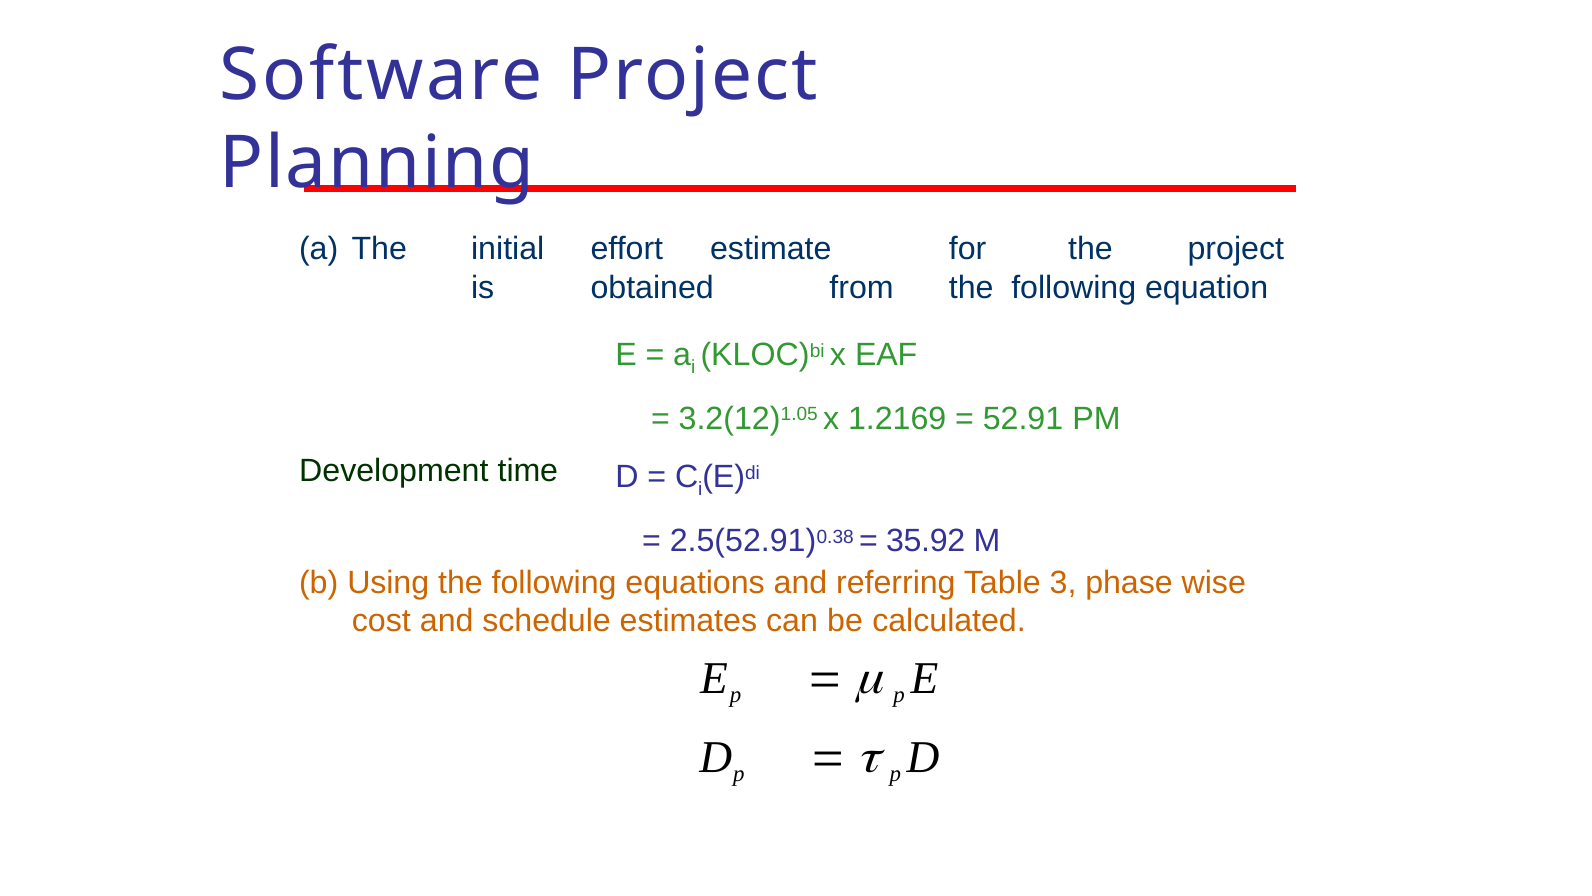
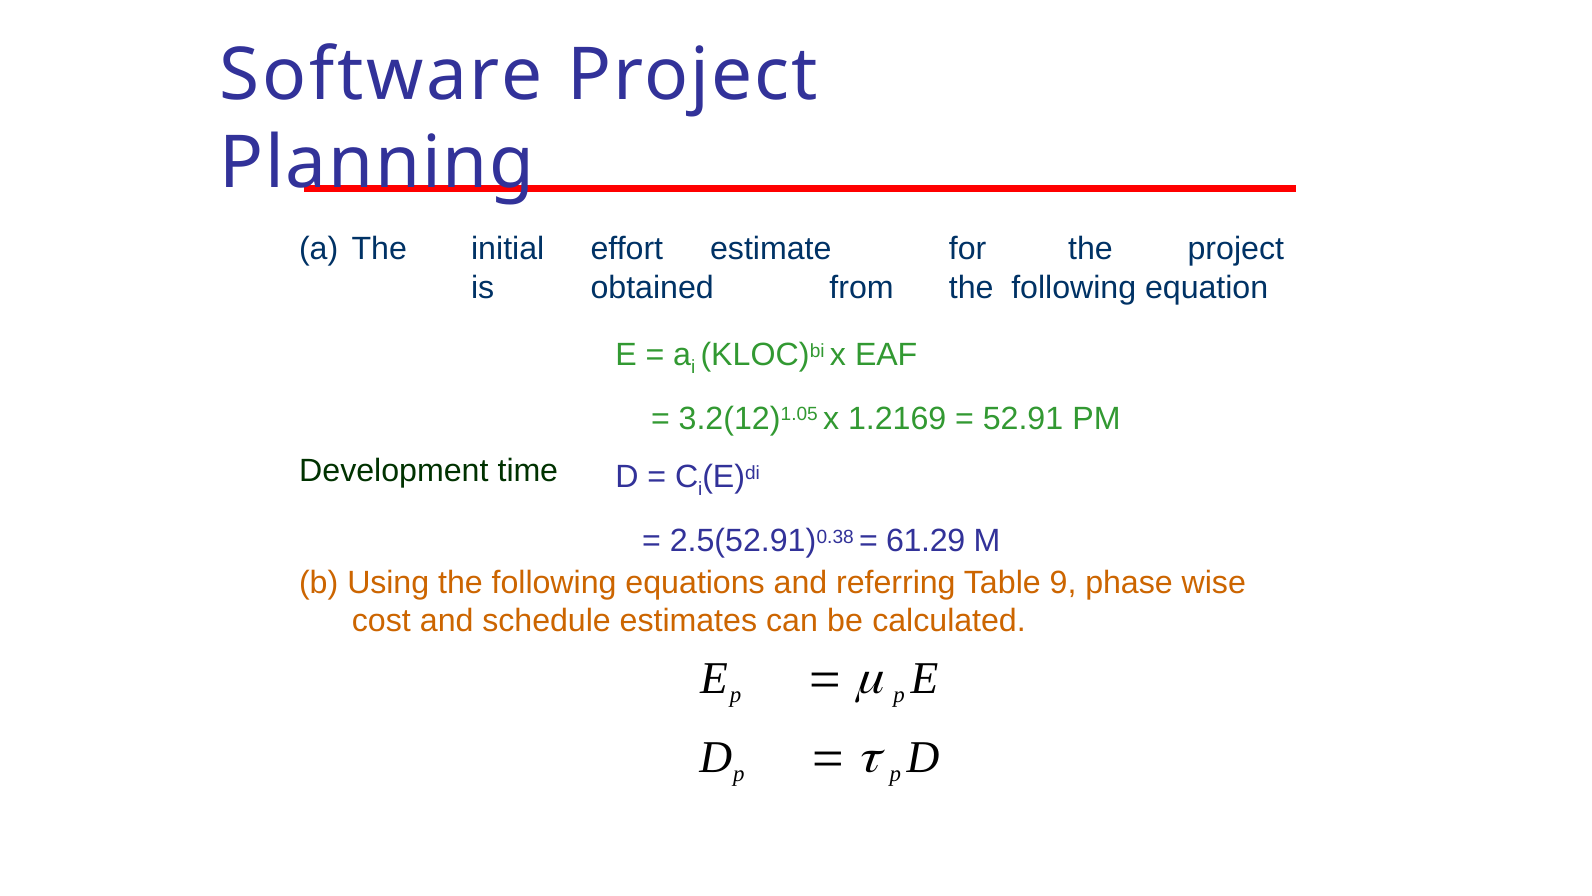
35.92: 35.92 -> 61.29 (926, 540)
3: 3 -> 9 (1063, 582)
